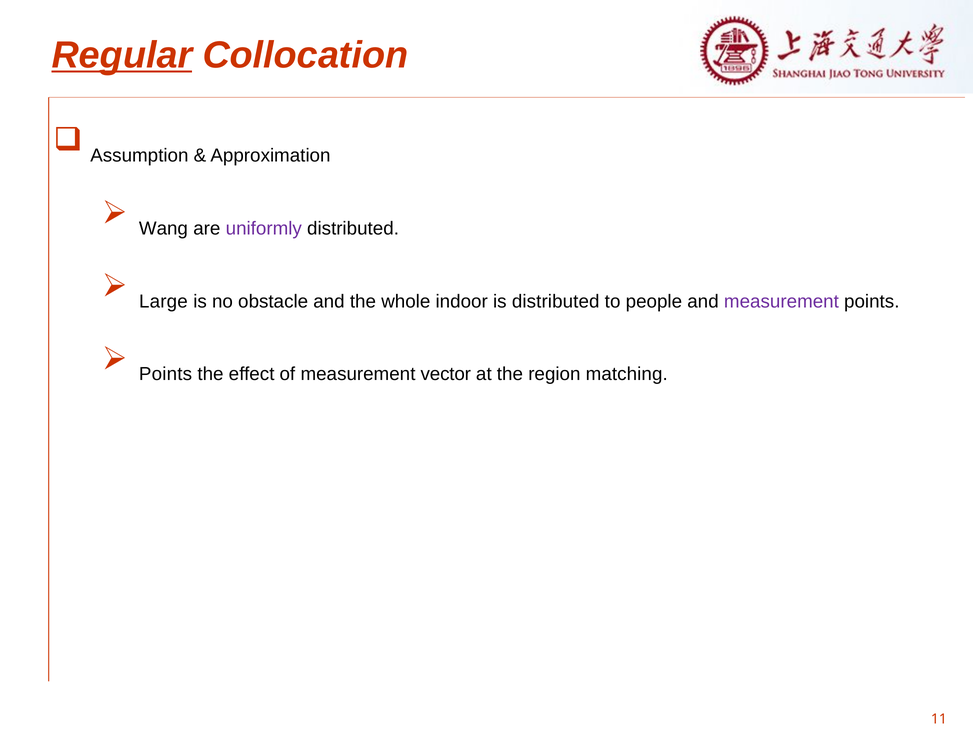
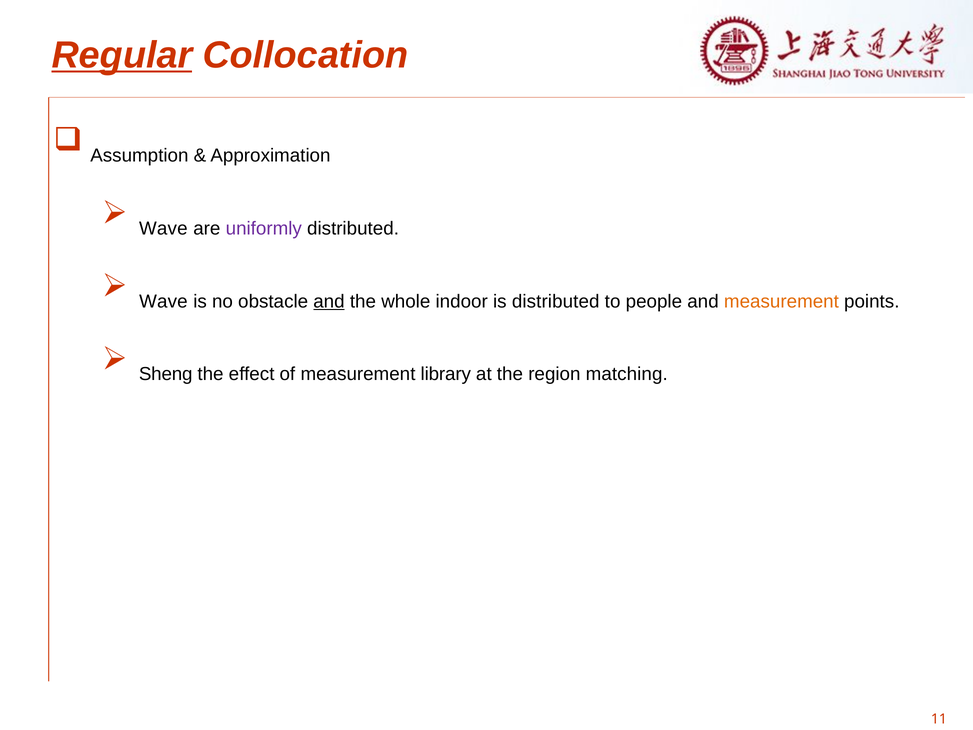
Wang: Wang -> Wave (163, 228)
Large: Large -> Wave (163, 301)
and underline: none -> present (329, 301)
measurement colour: purple -> orange (781, 301)
Points: Points -> Sheng (166, 374)
vector: vector -> library (446, 374)
